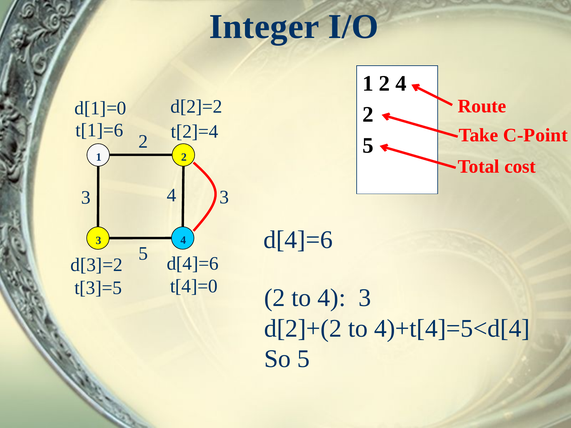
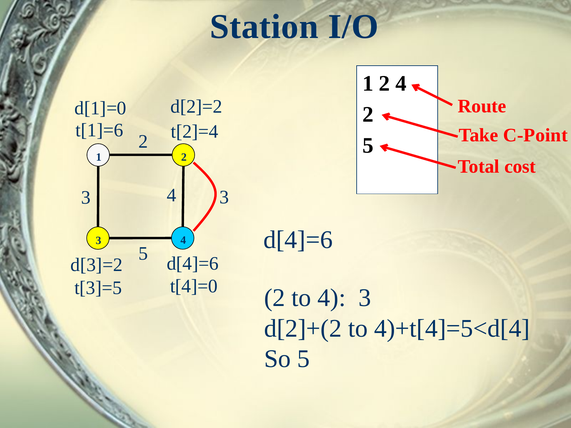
Integer: Integer -> Station (264, 27)
